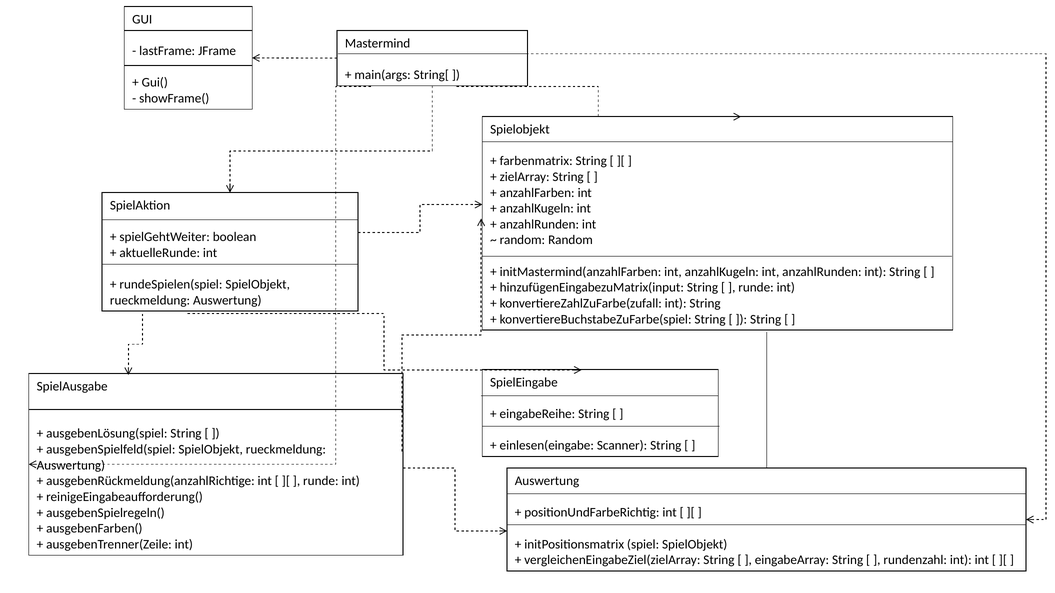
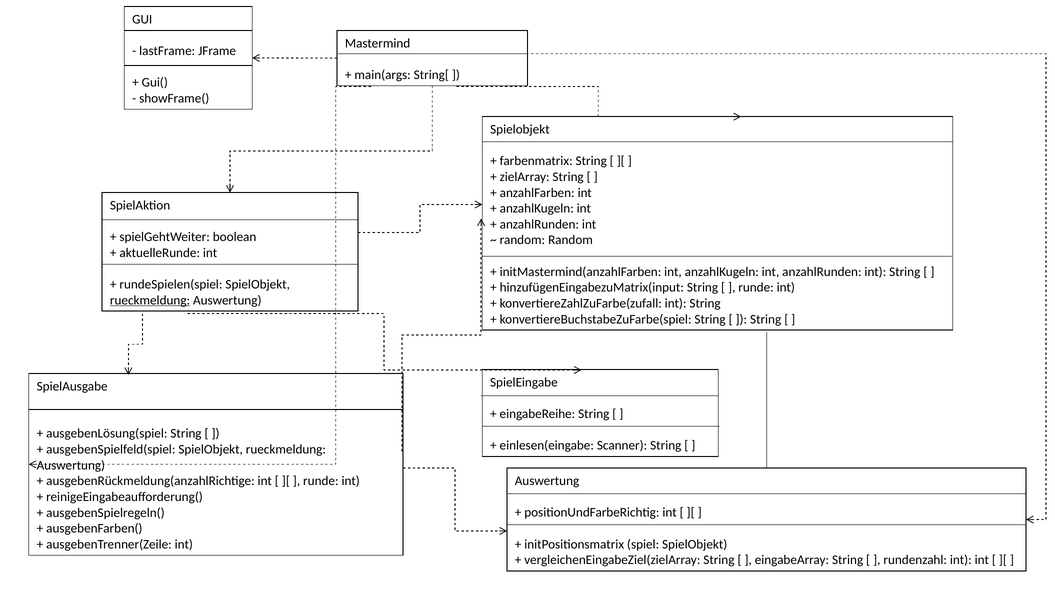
rueckmeldung underline: none -> present (150, 300)
